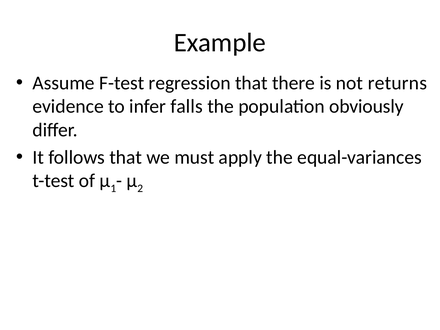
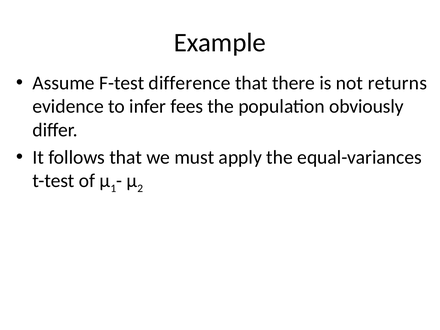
regression: regression -> difference (190, 83)
falls: falls -> fees (187, 106)
